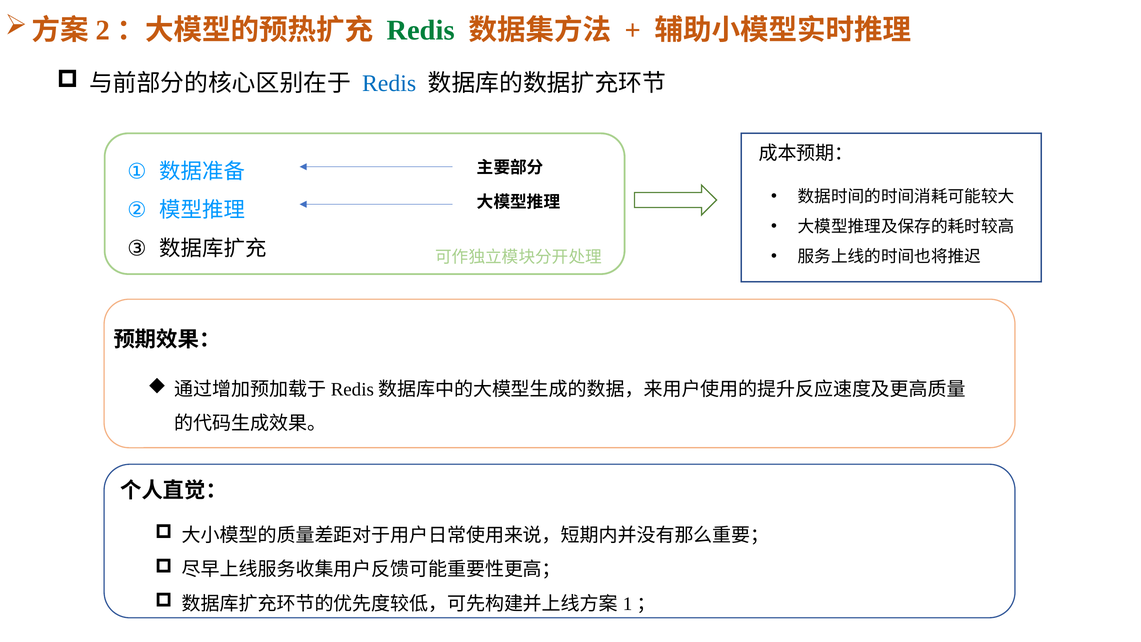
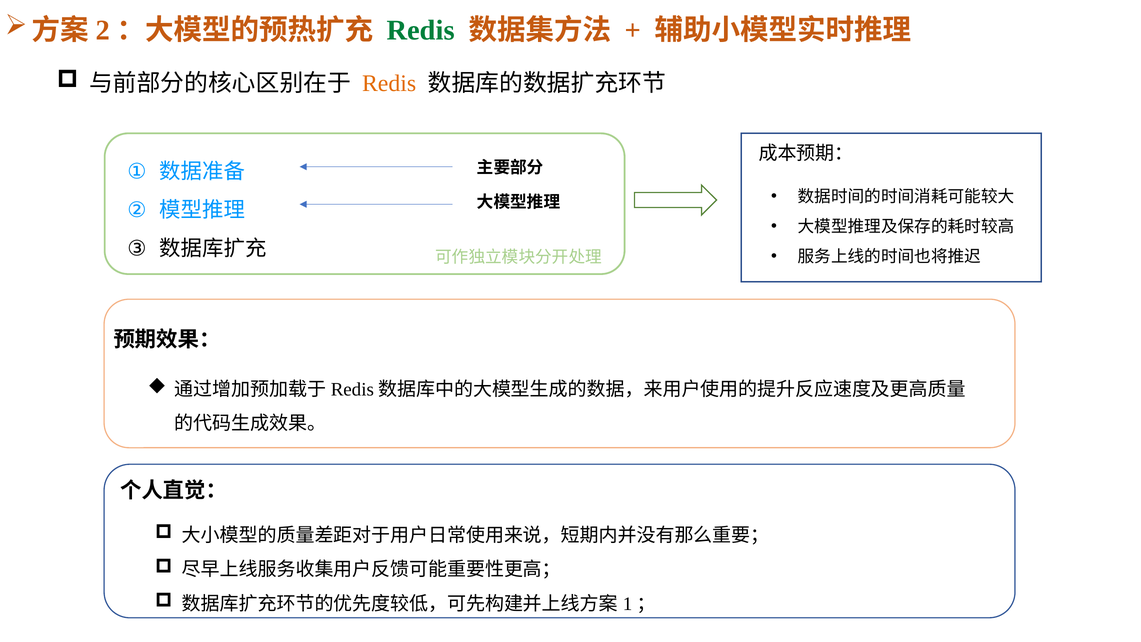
Redis colour: blue -> orange (389, 83)
